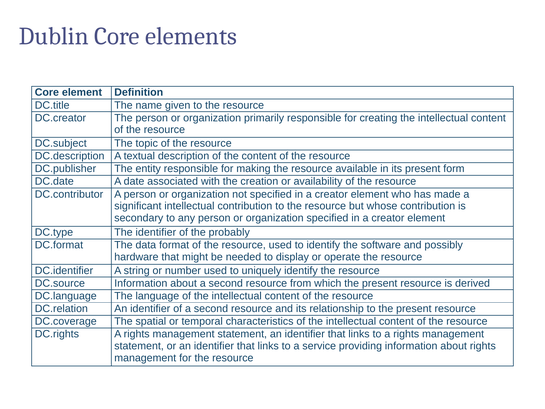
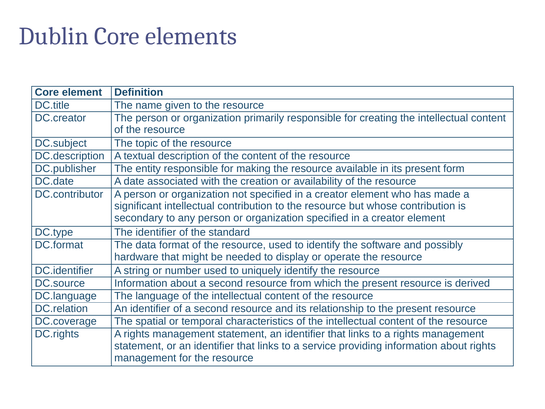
probably: probably -> standard (229, 232)
